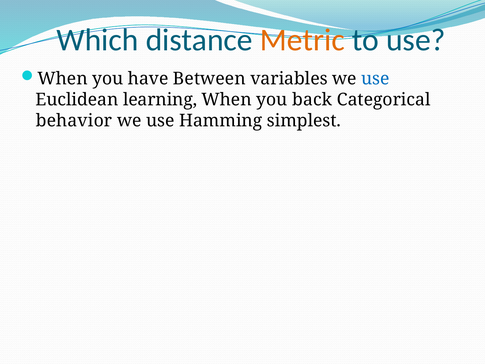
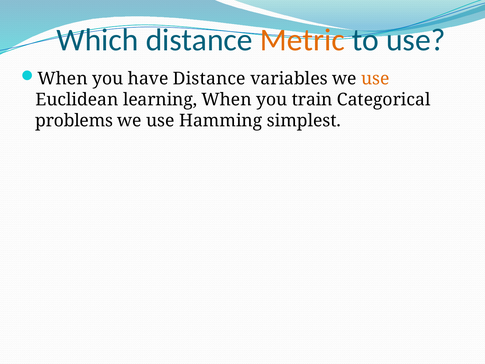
have Between: Between -> Distance (209, 79)
use colour: blue -> orange (375, 79)
back: back -> train (312, 100)
behavior: behavior -> problems (74, 121)
